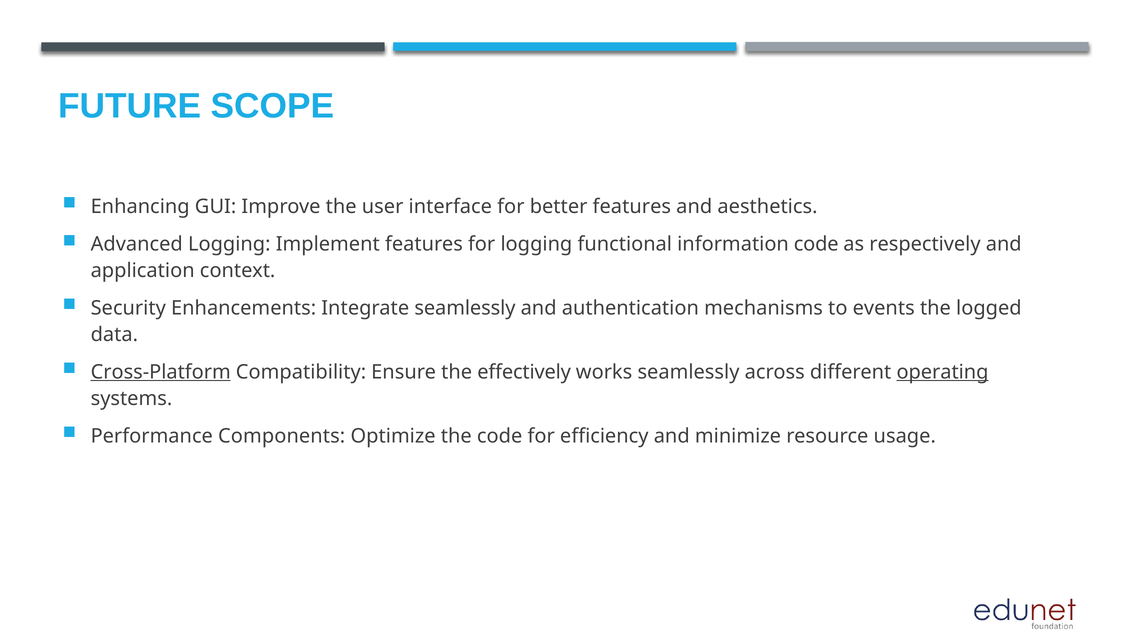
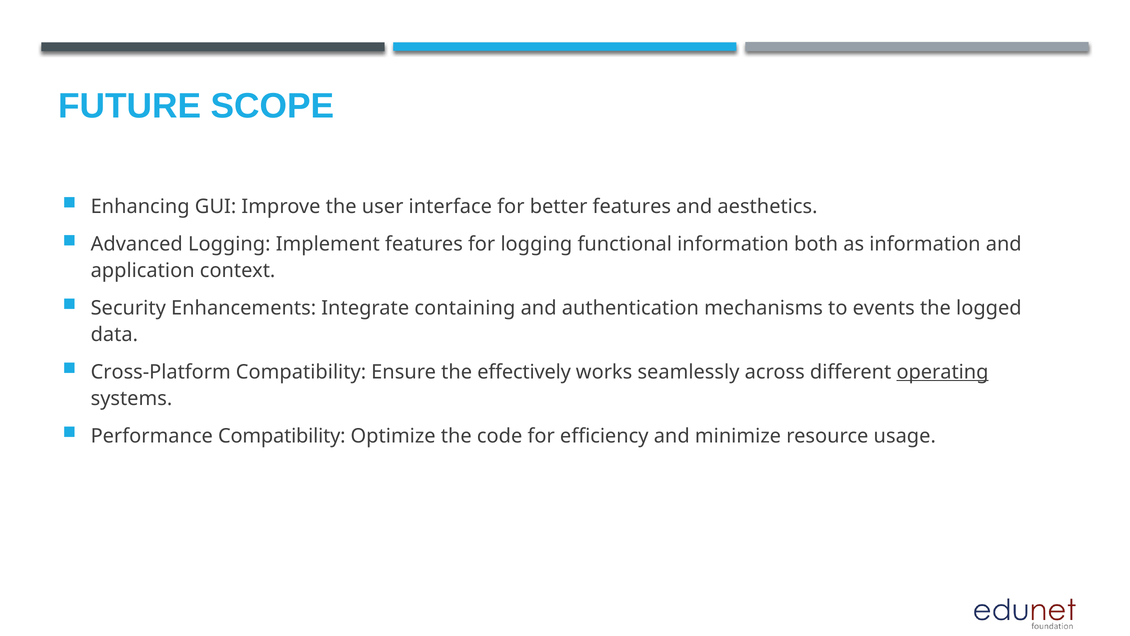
information code: code -> both (816, 244)
as respectively: respectively -> information (925, 244)
Integrate seamlessly: seamlessly -> containing (465, 308)
Cross-Platform underline: present -> none (161, 372)
Performance Components: Components -> Compatibility (282, 436)
